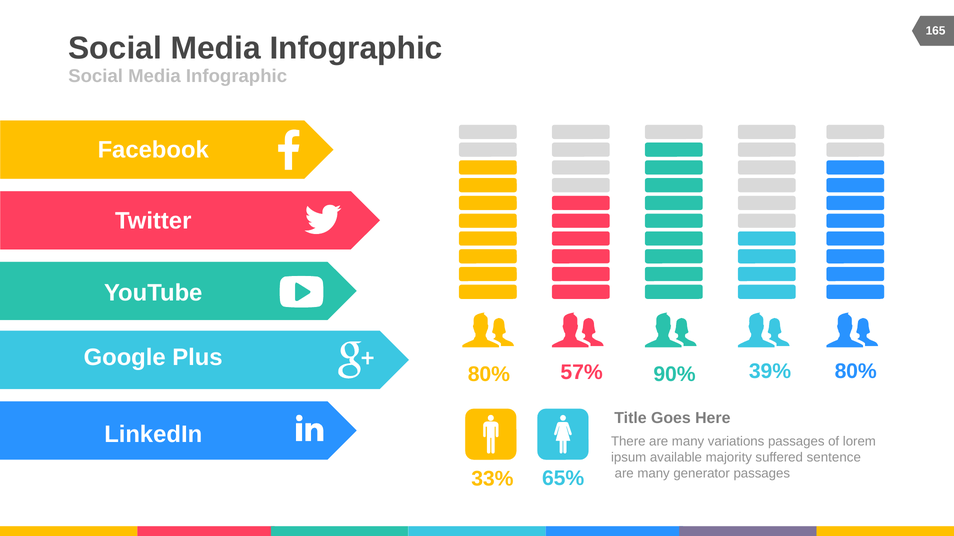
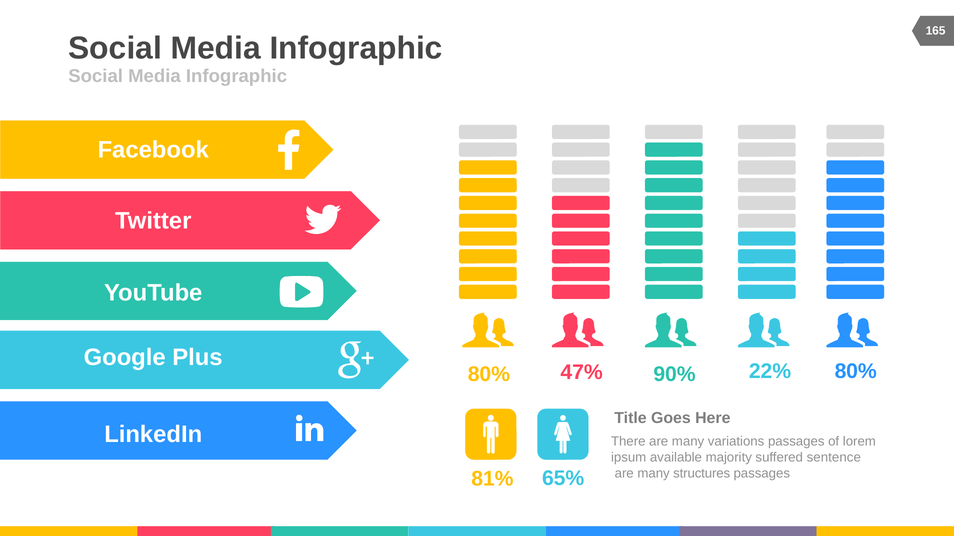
57%: 57% -> 47% (582, 373)
39%: 39% -> 22% (770, 372)
generator: generator -> structures (702, 474)
33%: 33% -> 81% (492, 479)
